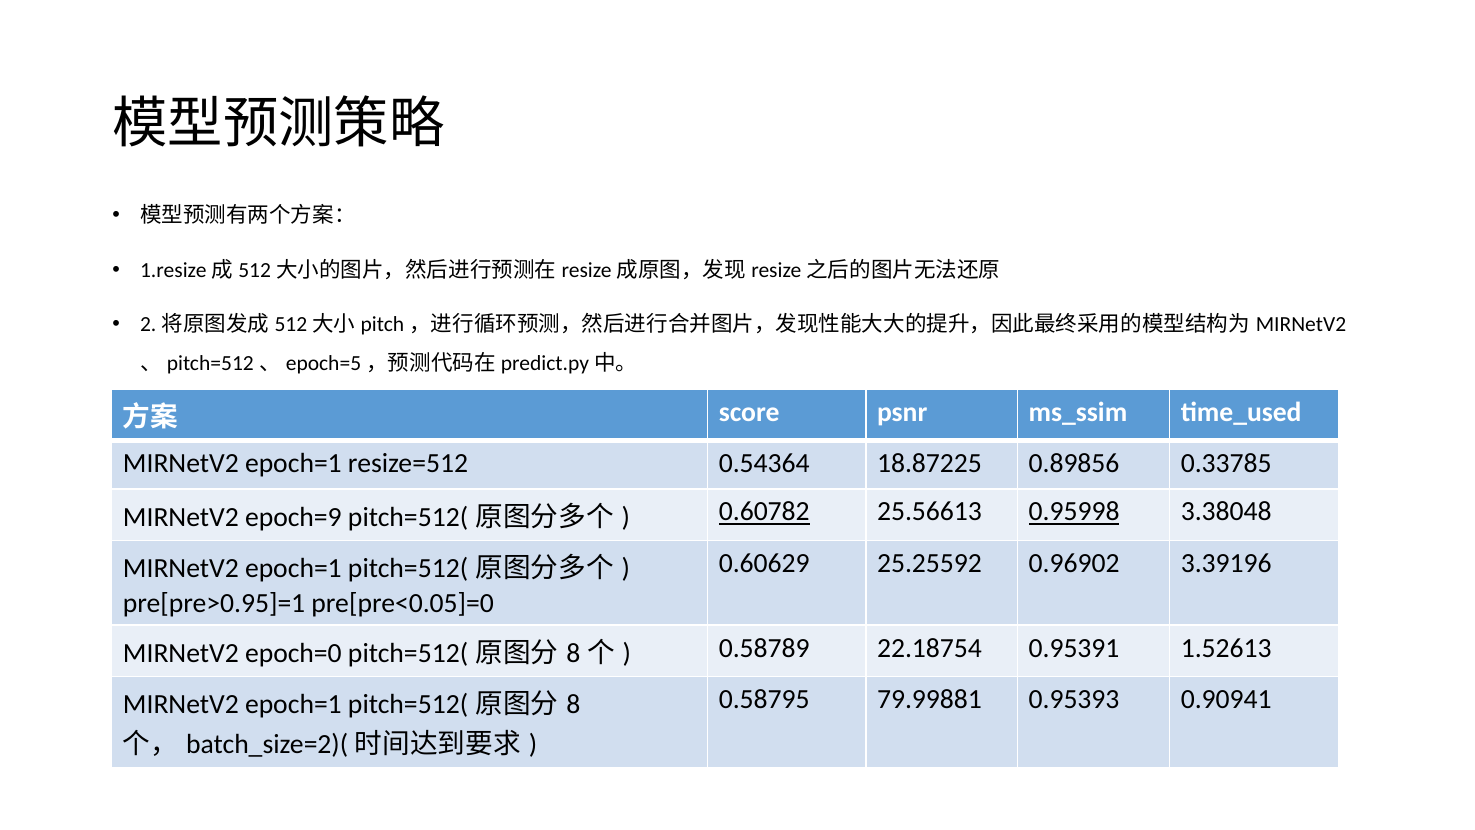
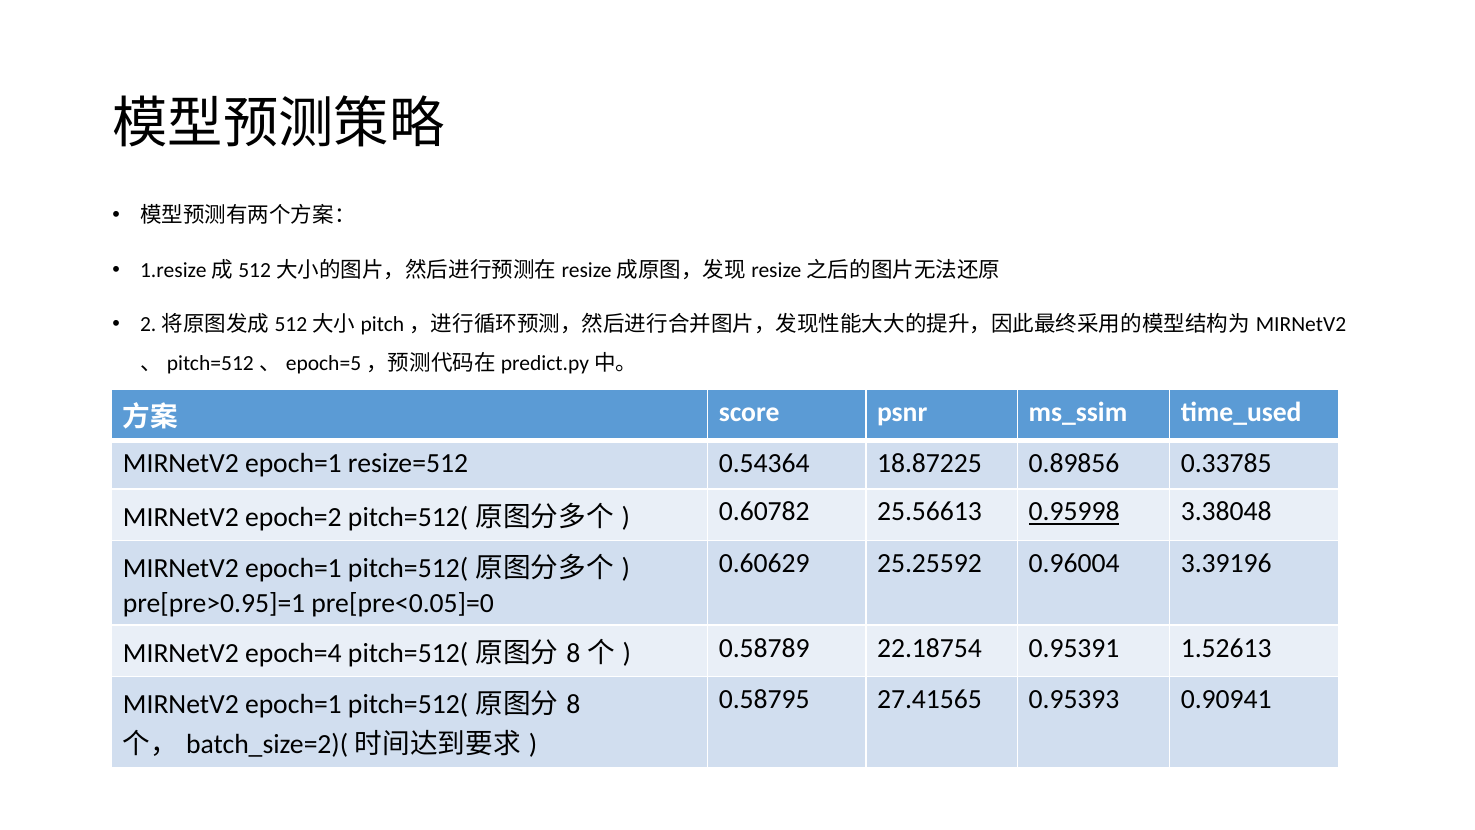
epoch=9: epoch=9 -> epoch=2 (293, 517)
0.60782 underline: present -> none (764, 512)
0.96902: 0.96902 -> 0.96004 (1074, 563)
epoch=0: epoch=0 -> epoch=4 (293, 653)
79.99881: 79.99881 -> 27.41565 (929, 699)
